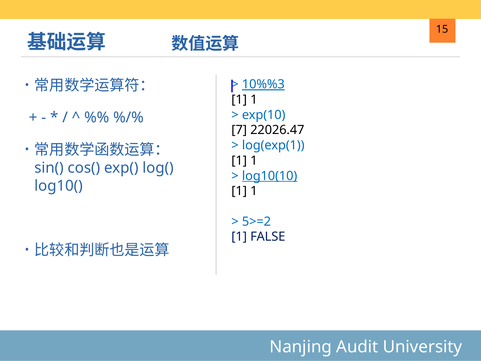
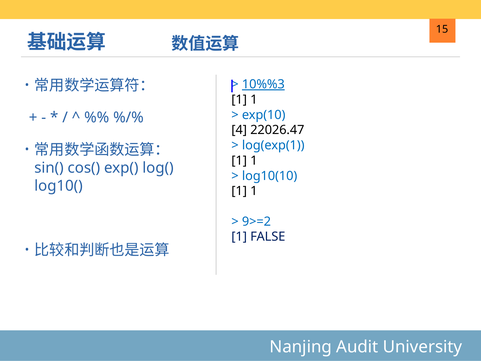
7: 7 -> 4 (239, 130)
log10(10 underline: present -> none (270, 176)
5>=2: 5>=2 -> 9>=2 (256, 221)
